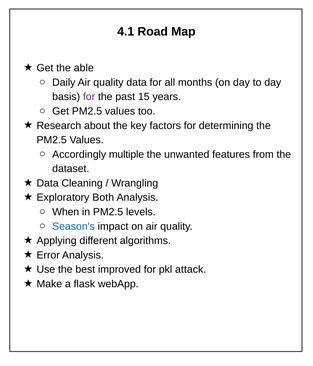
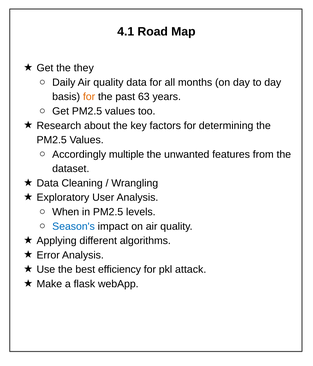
able: able -> they (84, 68)
for colour: purple -> orange (89, 97)
15: 15 -> 63 (144, 97)
Both: Both -> User (103, 198)
improved: improved -> efficiency (120, 270)
